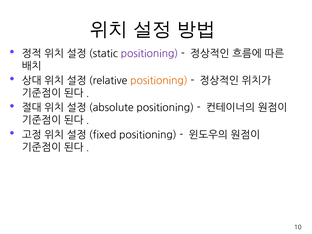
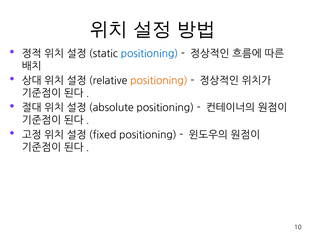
positioning colour: purple -> blue (149, 54)
